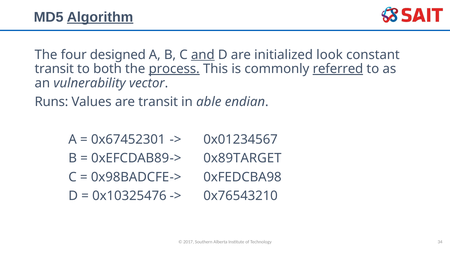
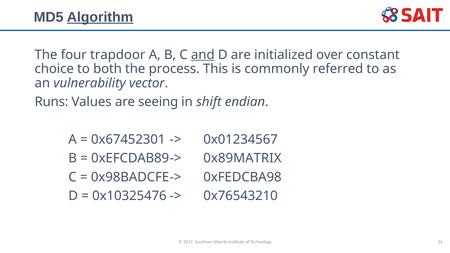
designed: designed -> trapdoor (118, 55)
look: look -> over (330, 55)
transit: transit -> choice (54, 69)
process underline: present -> none (174, 69)
referred underline: present -> none (338, 69)
are transit: transit -> seeing (158, 102)
able: able -> shift (209, 102)
0x89TARGET: 0x89TARGET -> 0x89MATRIX (242, 158)
